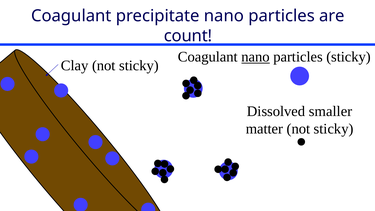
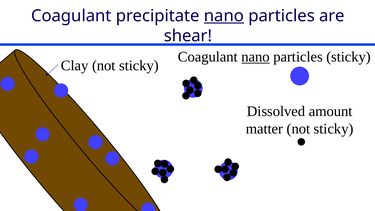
nano underline: none -> present (224, 16)
count: count -> shear (188, 36)
smaller: smaller -> amount (331, 111)
